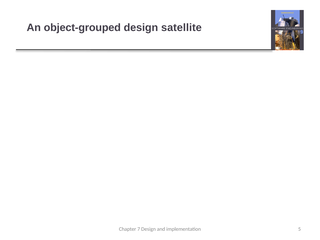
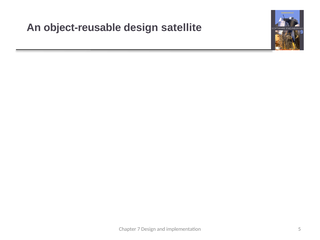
object-grouped: object-grouped -> object-reusable (82, 28)
